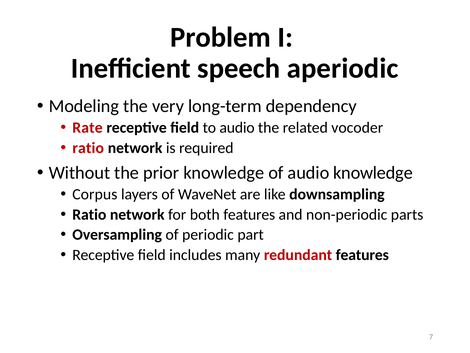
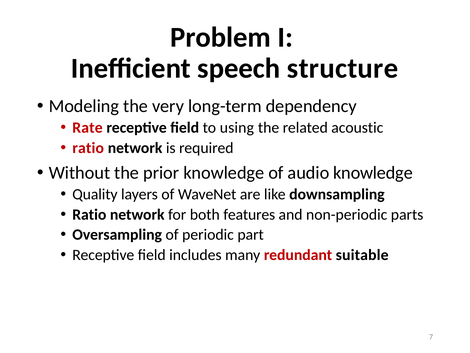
aperiodic: aperiodic -> structure (343, 68)
to audio: audio -> using (237, 128)
vocoder: vocoder -> acoustic (357, 128)
Corpus: Corpus -> Quality (95, 194)
redundant features: features -> suitable (362, 255)
